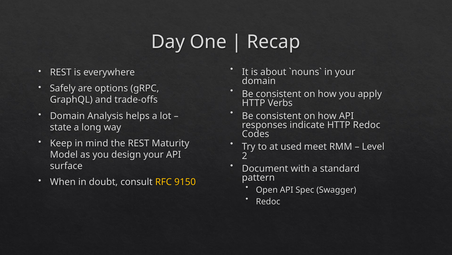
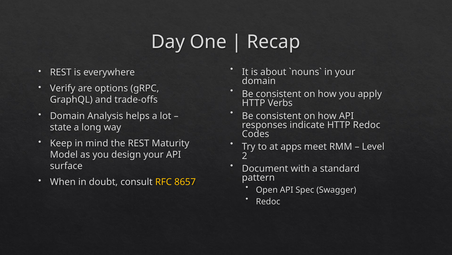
Safely: Safely -> Verify (63, 88)
used: used -> apps (291, 146)
9150: 9150 -> 8657 (185, 182)
